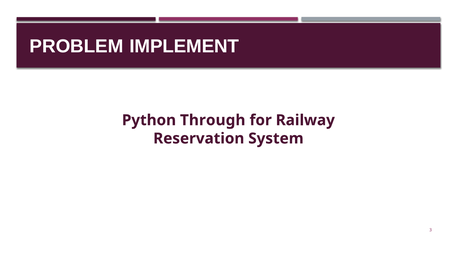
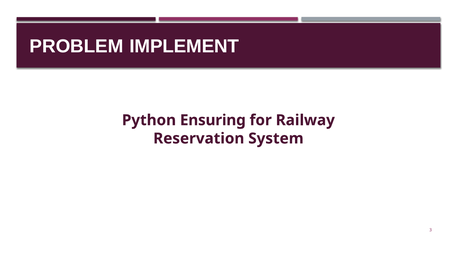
Through: Through -> Ensuring (213, 120)
